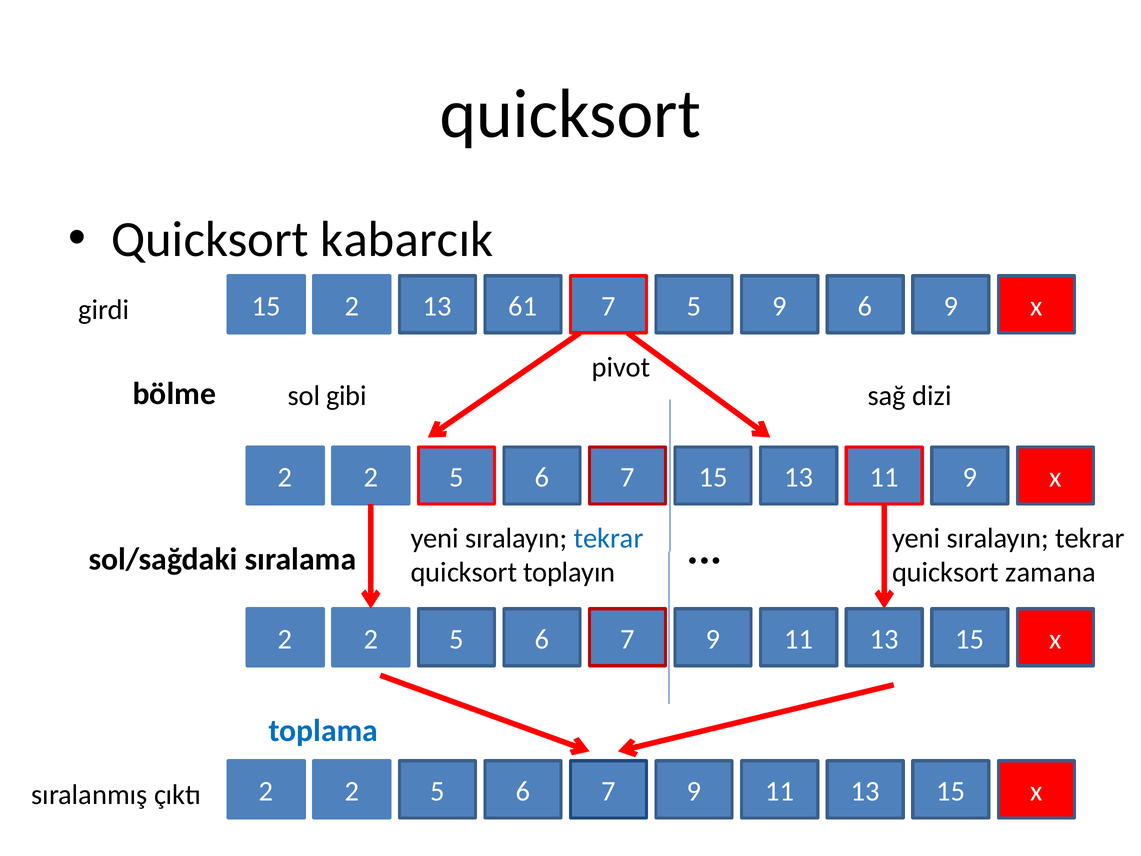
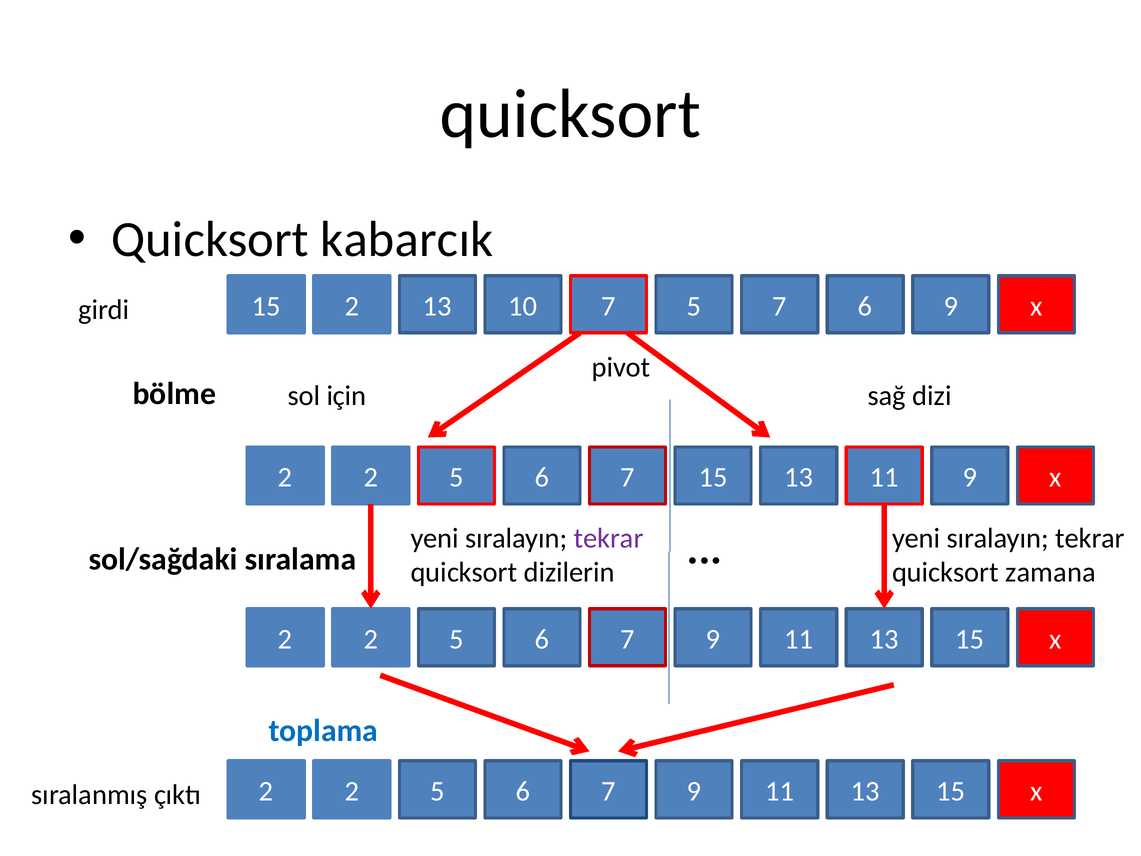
61: 61 -> 10 (523, 306)
7 5 9: 9 -> 7 (780, 306)
gibi: gibi -> için (346, 396)
tekrar colour: blue -> purple (609, 538)
toplayın: toplayın -> dizilerin (569, 572)
